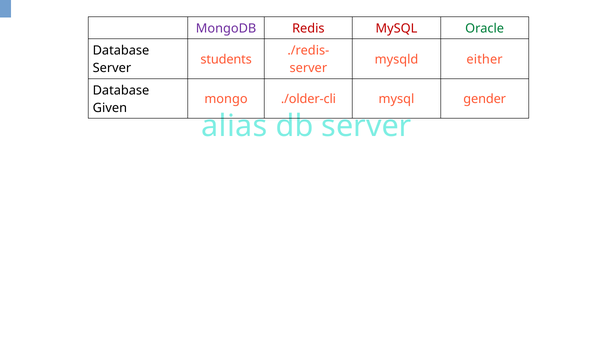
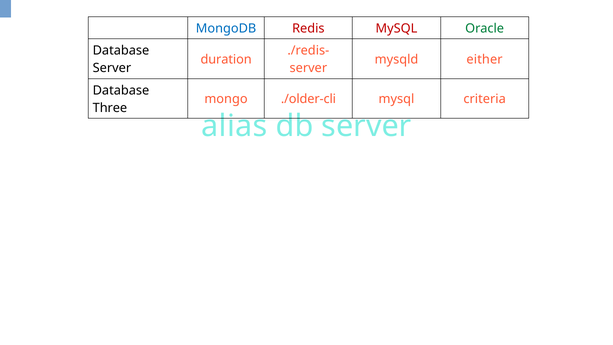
MongoDB colour: purple -> blue (226, 29)
students: students -> duration (226, 59)
gender: gender -> criteria (485, 99)
Given: Given -> Three (110, 108)
